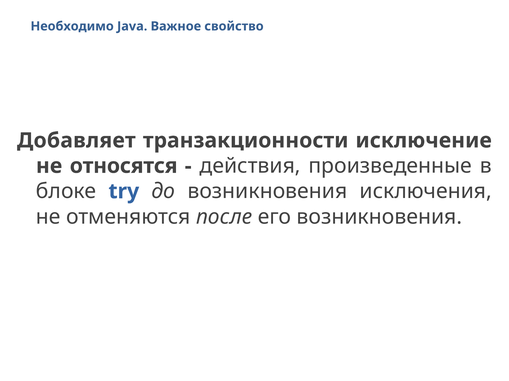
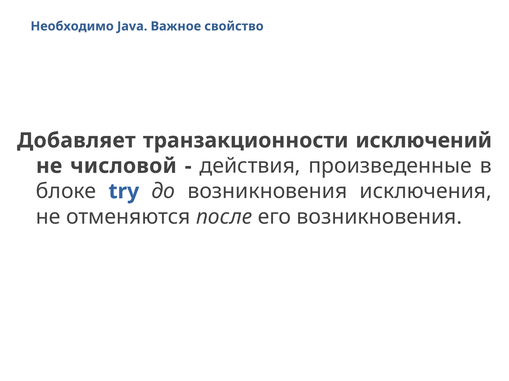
исключение: исключение -> исключений (424, 141)
относятся: относятся -> числовой (123, 166)
